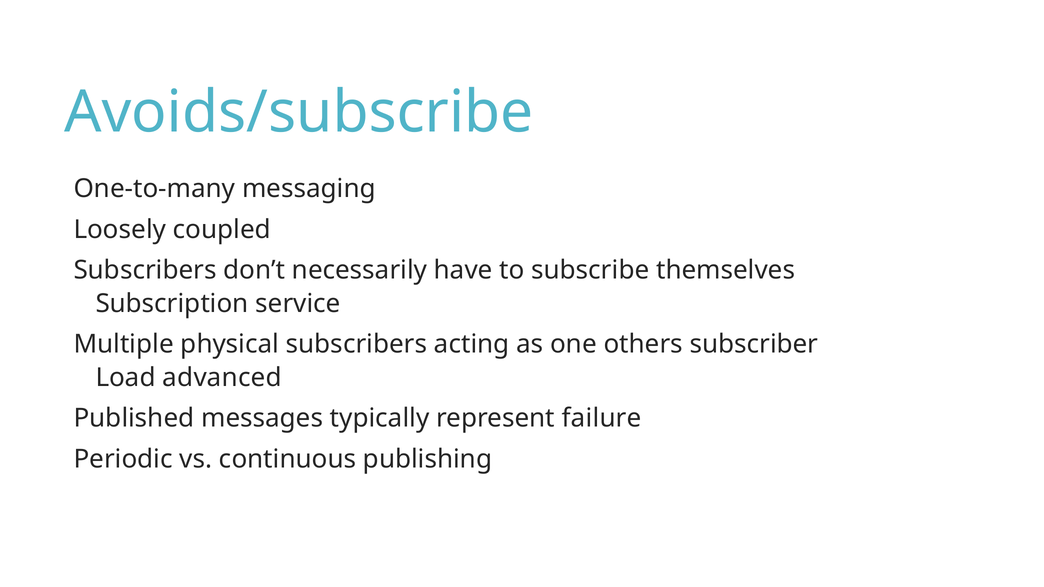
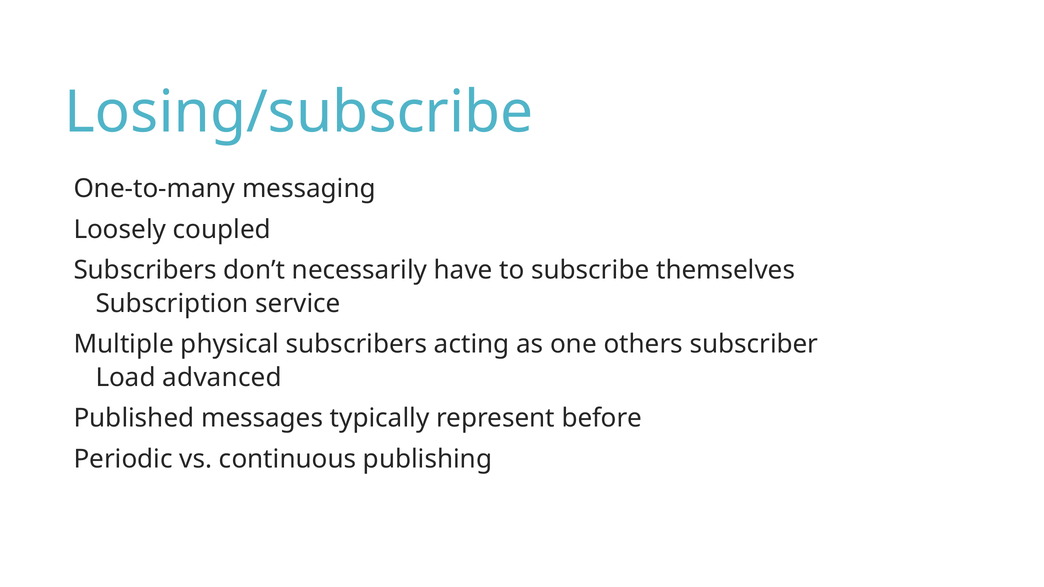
Avoids/subscribe: Avoids/subscribe -> Losing/subscribe (299, 112)
failure: failure -> before (602, 418)
